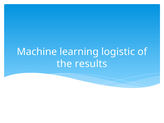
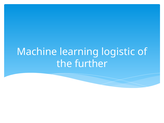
results: results -> further (91, 64)
